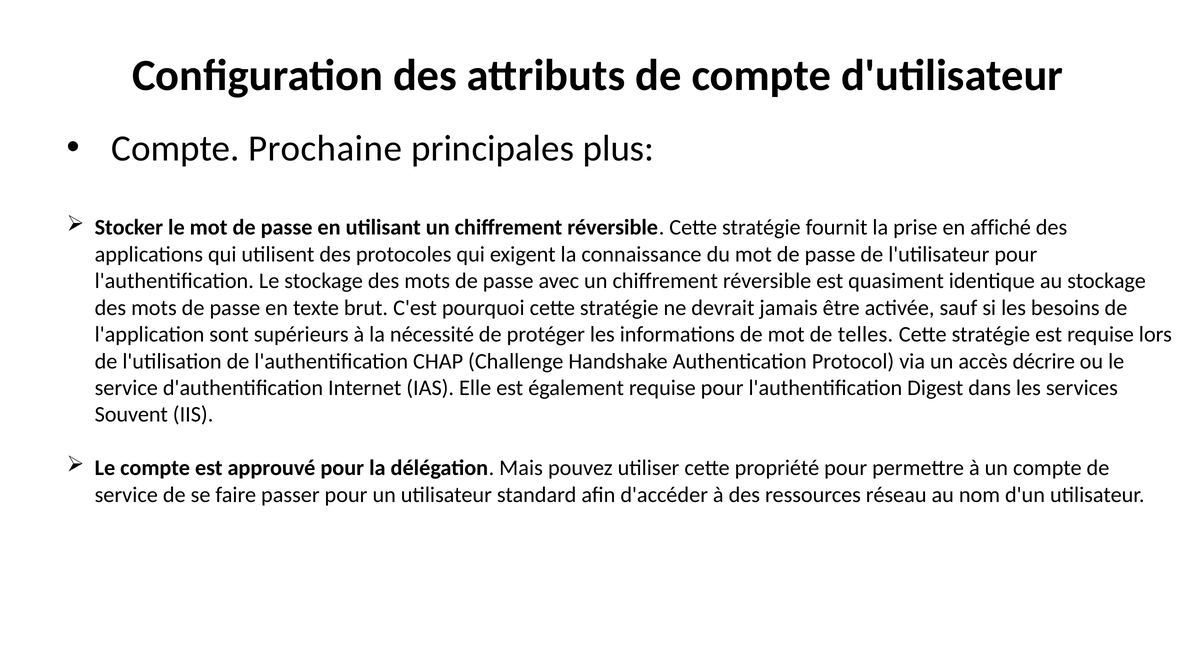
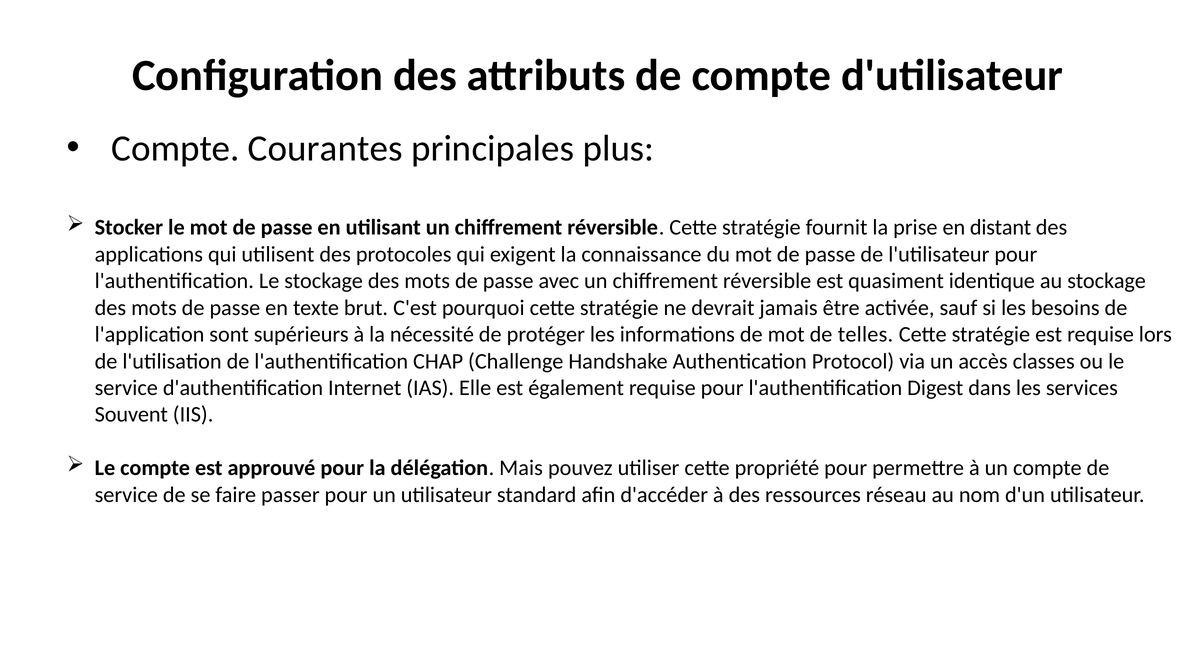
Prochaine: Prochaine -> Courantes (325, 148)
affiché: affiché -> distant (1001, 227)
décrire: décrire -> classes (1044, 361)
